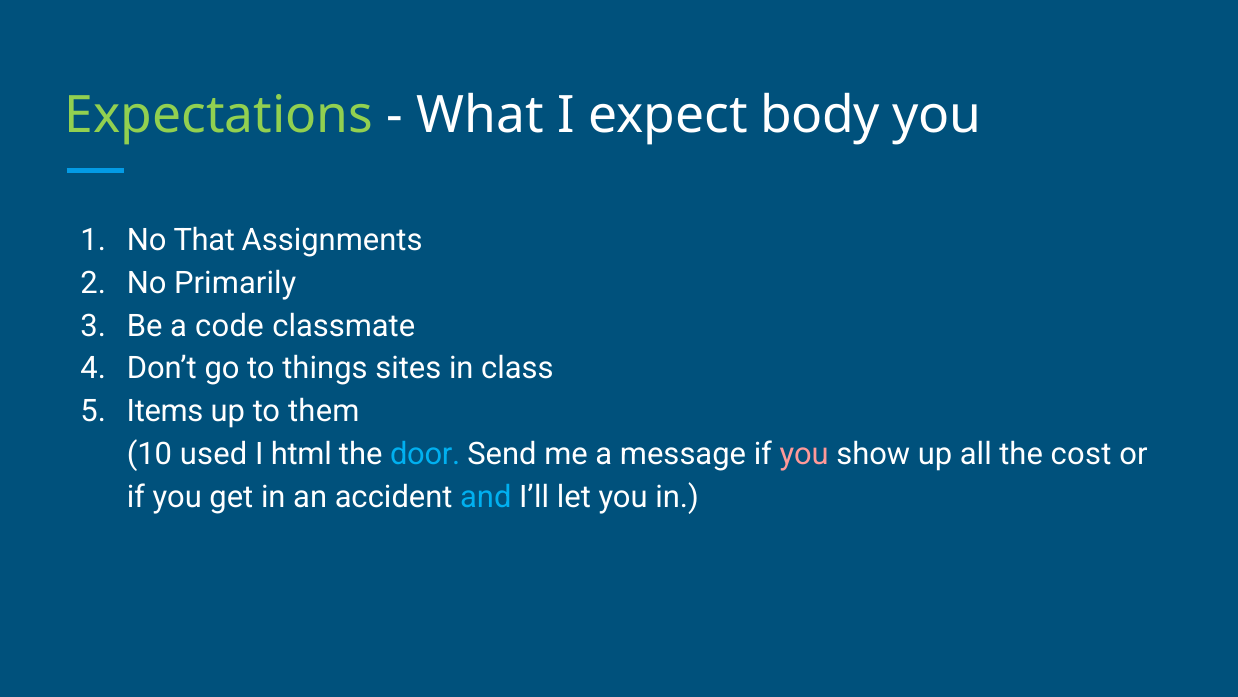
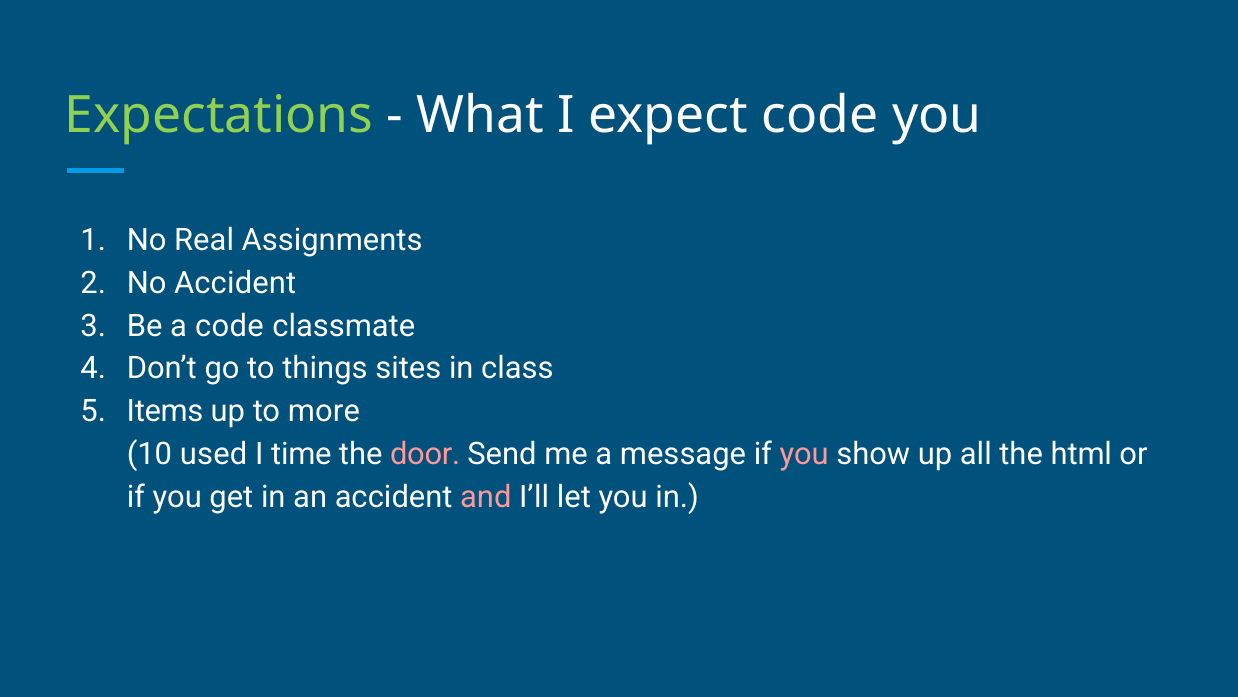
expect body: body -> code (820, 115)
That: That -> Real (204, 240)
No Primarily: Primarily -> Accident (235, 283)
them: them -> more (324, 411)
html: html -> time (301, 454)
door colour: light blue -> pink (425, 454)
cost: cost -> html (1081, 454)
and colour: light blue -> pink (486, 497)
